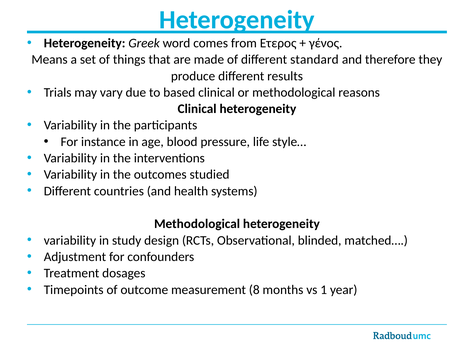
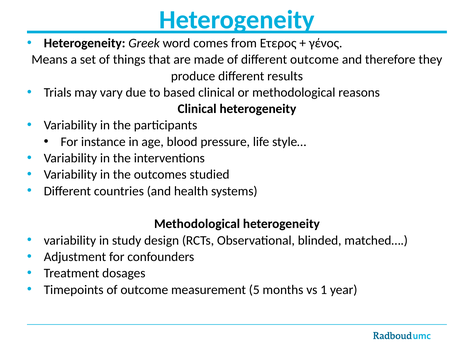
different standard: standard -> outcome (314, 60)
8: 8 -> 5 (254, 290)
